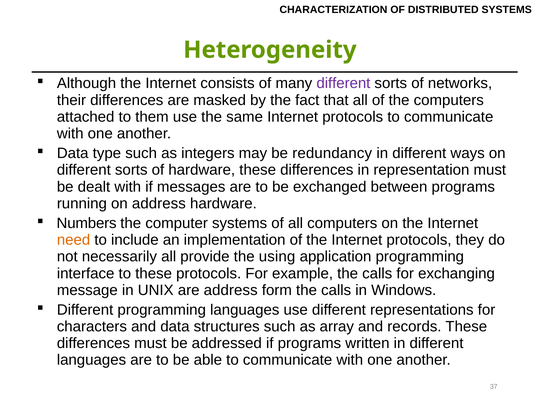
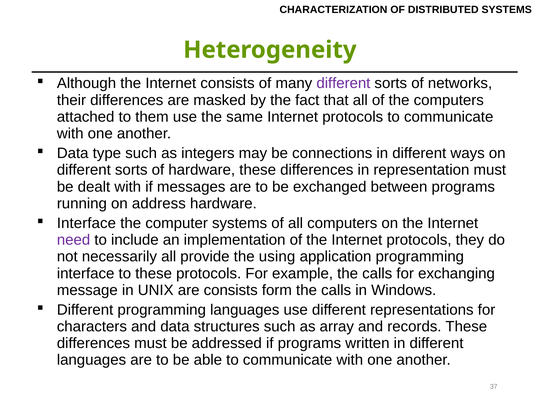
redundancy: redundancy -> connections (332, 153)
Numbers: Numbers -> Interface (86, 223)
need colour: orange -> purple (74, 240)
are address: address -> consists (231, 290)
